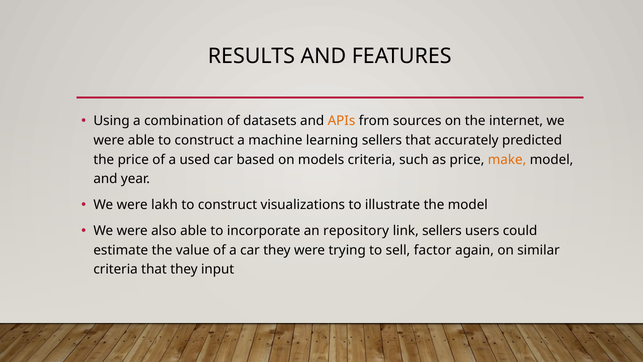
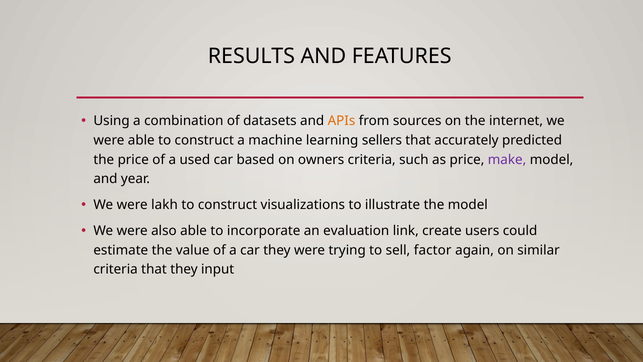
models: models -> owners (321, 159)
make colour: orange -> purple (507, 159)
repository: repository -> evaluation (356, 231)
link sellers: sellers -> create (442, 231)
